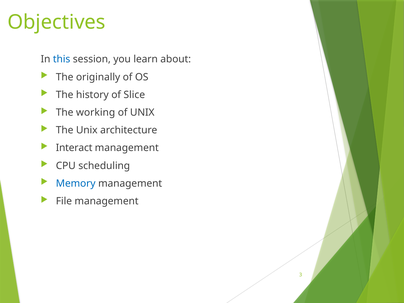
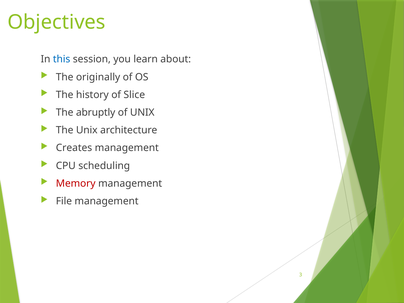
working: working -> abruptly (96, 112)
Interact: Interact -> Creates (74, 148)
Memory colour: blue -> red (76, 183)
